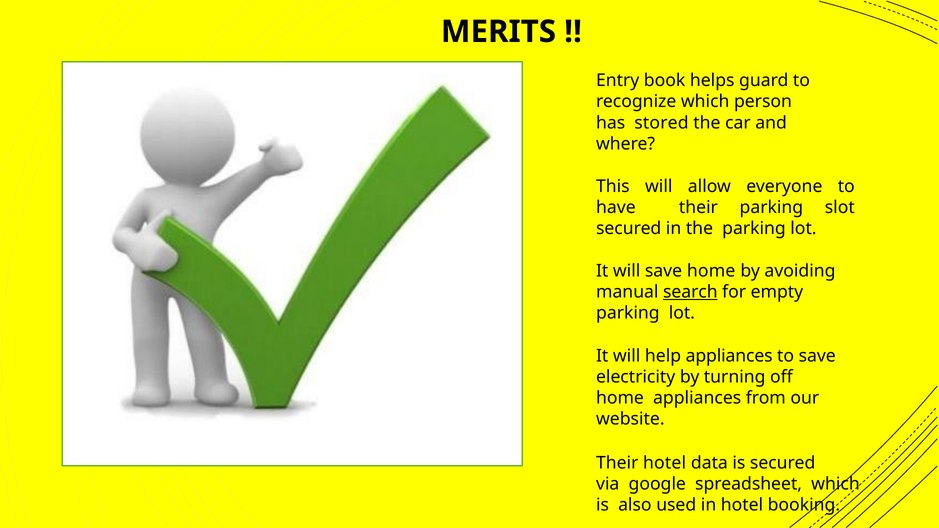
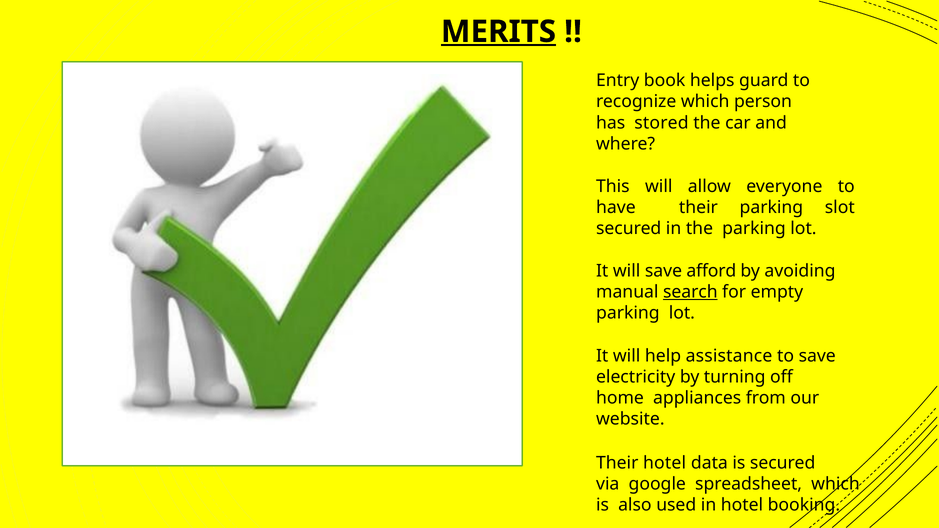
MERITS underline: none -> present (498, 32)
save home: home -> afford (711, 271)
help appliances: appliances -> assistance (729, 356)
